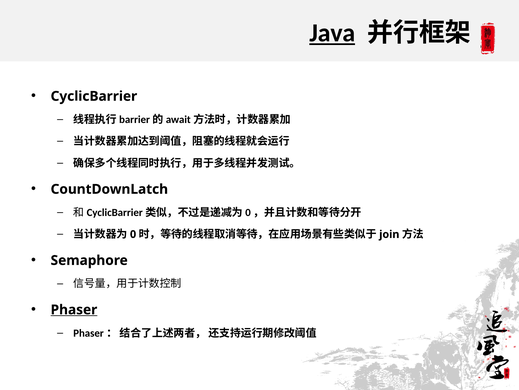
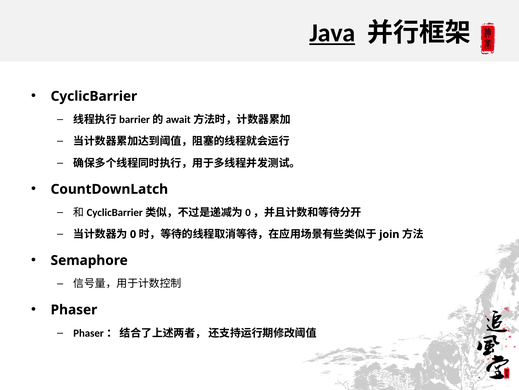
Phaser underline: present -> none (74, 309)
